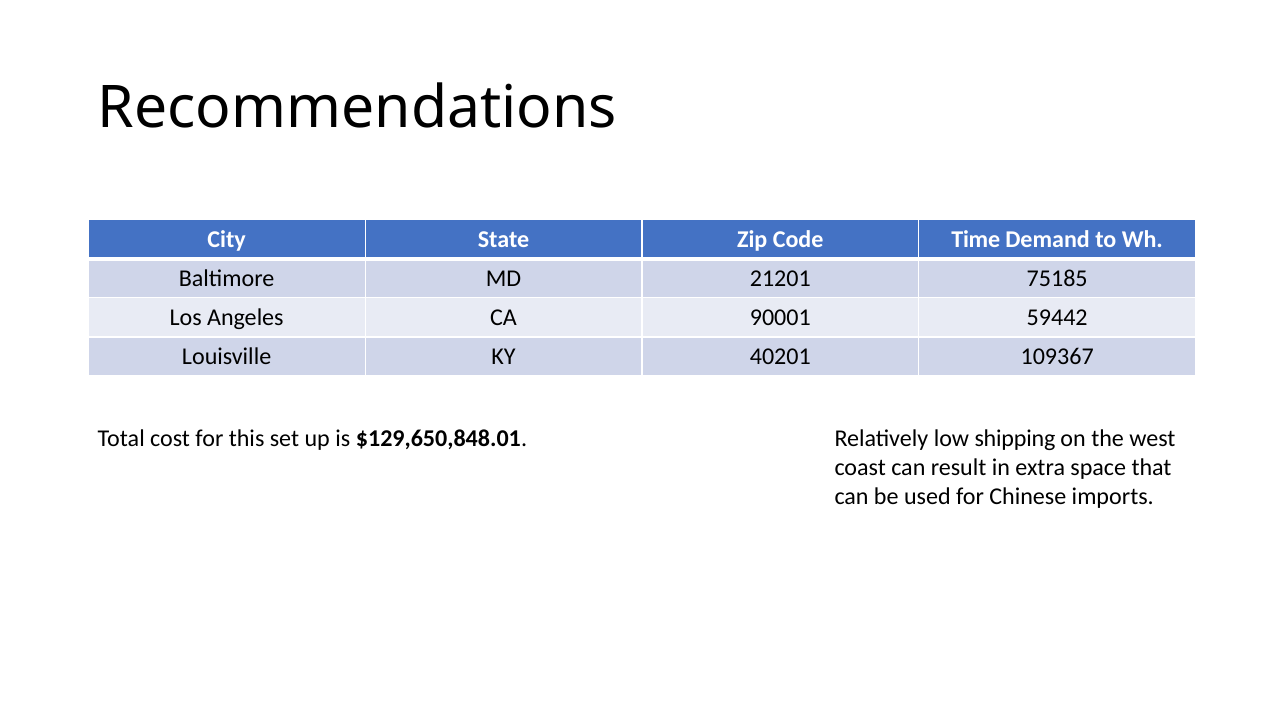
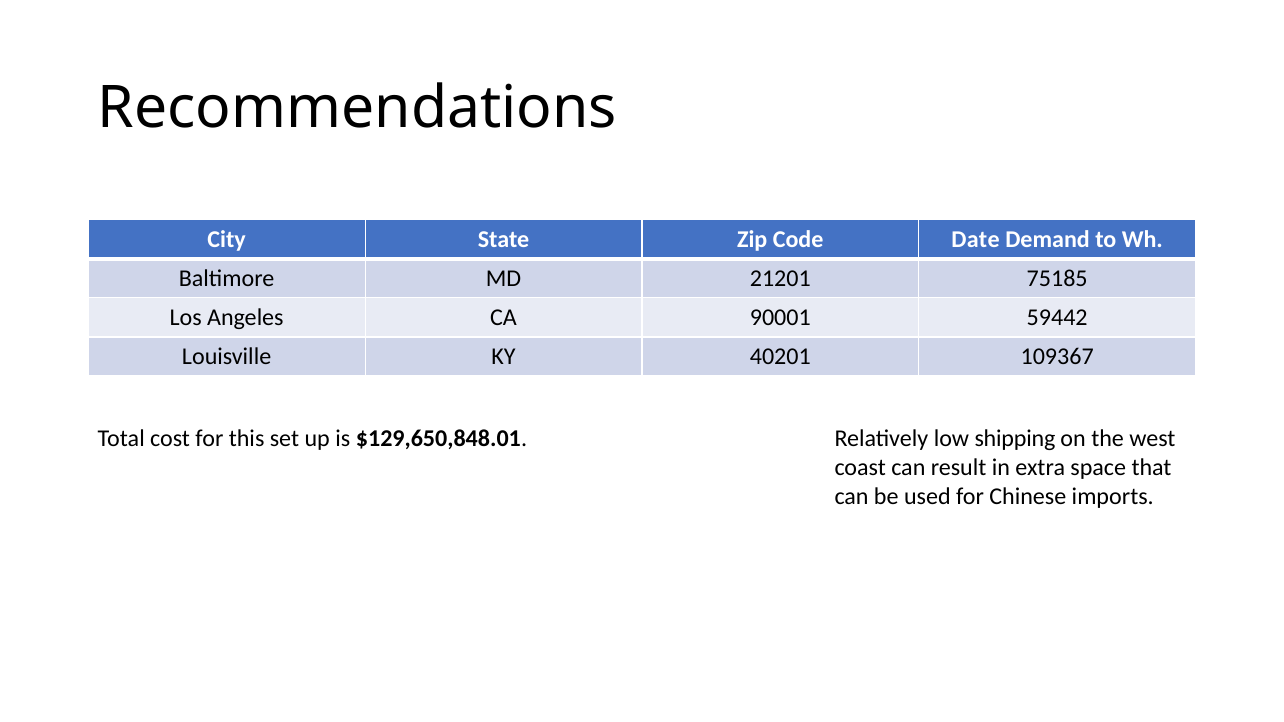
Time: Time -> Date (976, 240)
